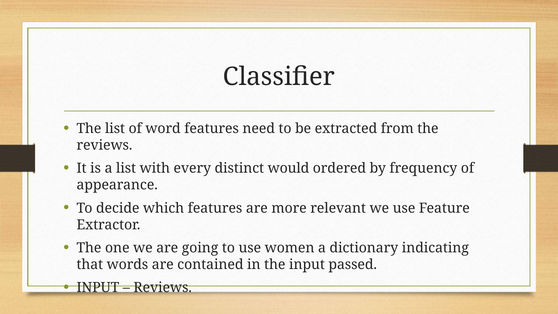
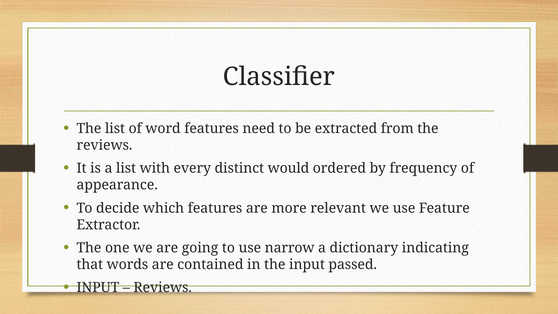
women: women -> narrow (290, 248)
